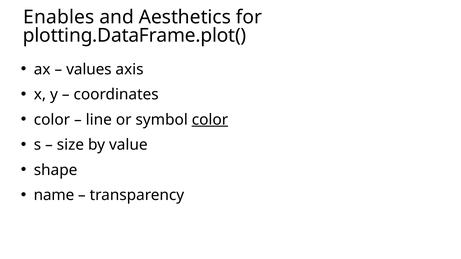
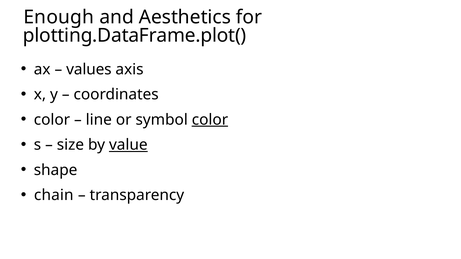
Enables: Enables -> Enough (59, 17)
value underline: none -> present (128, 145)
name: name -> chain (54, 195)
